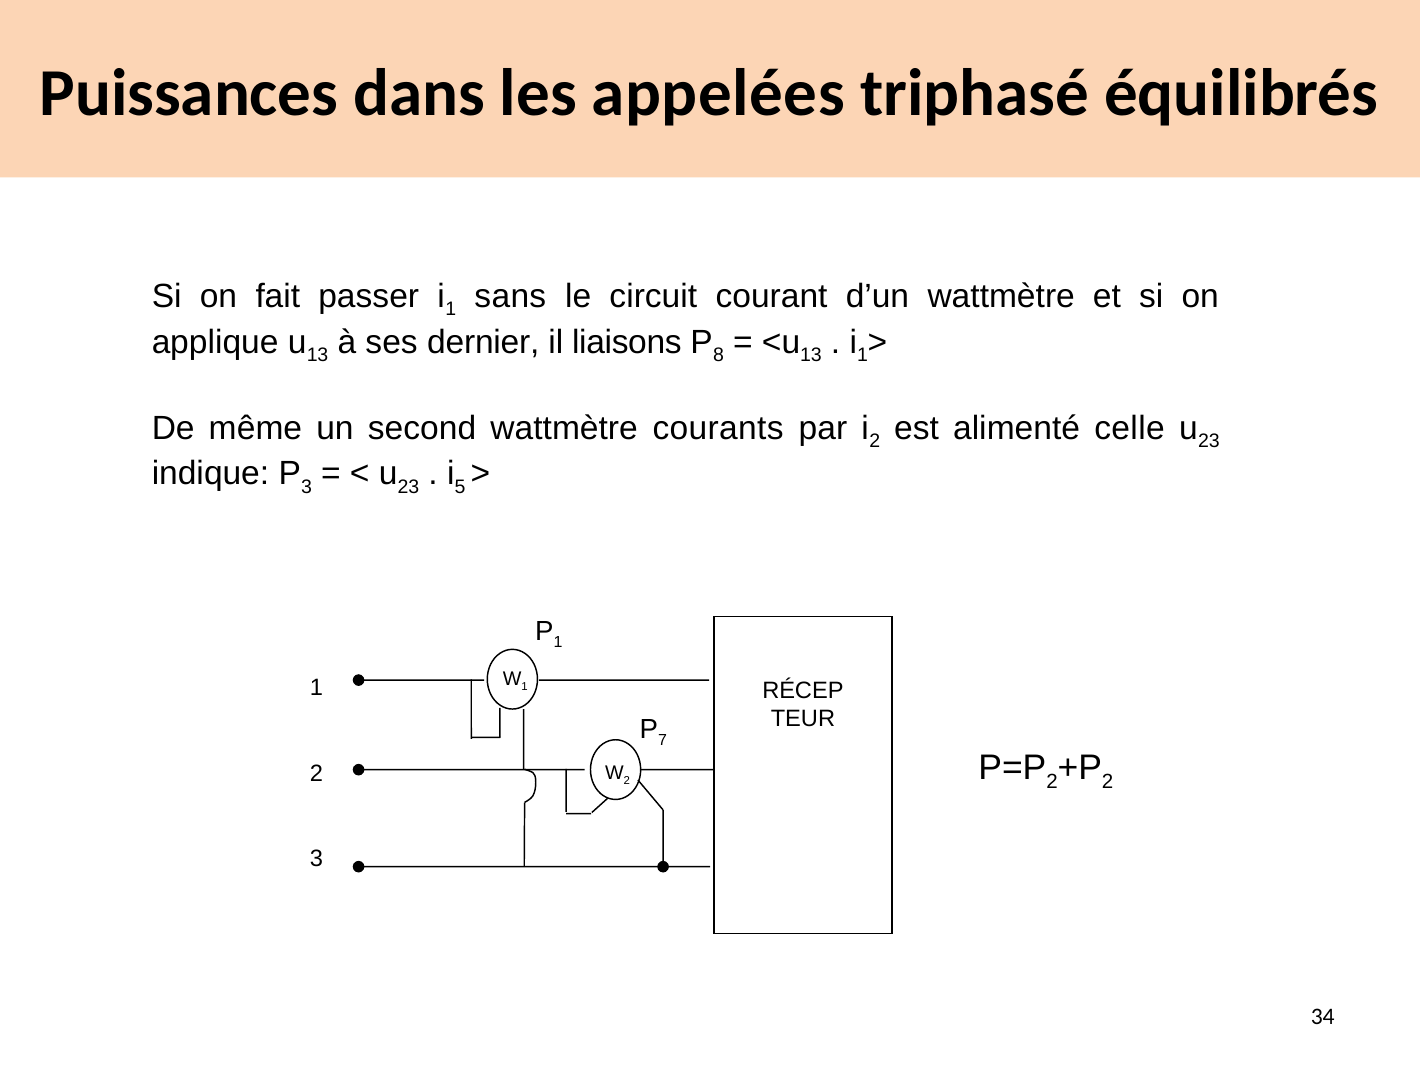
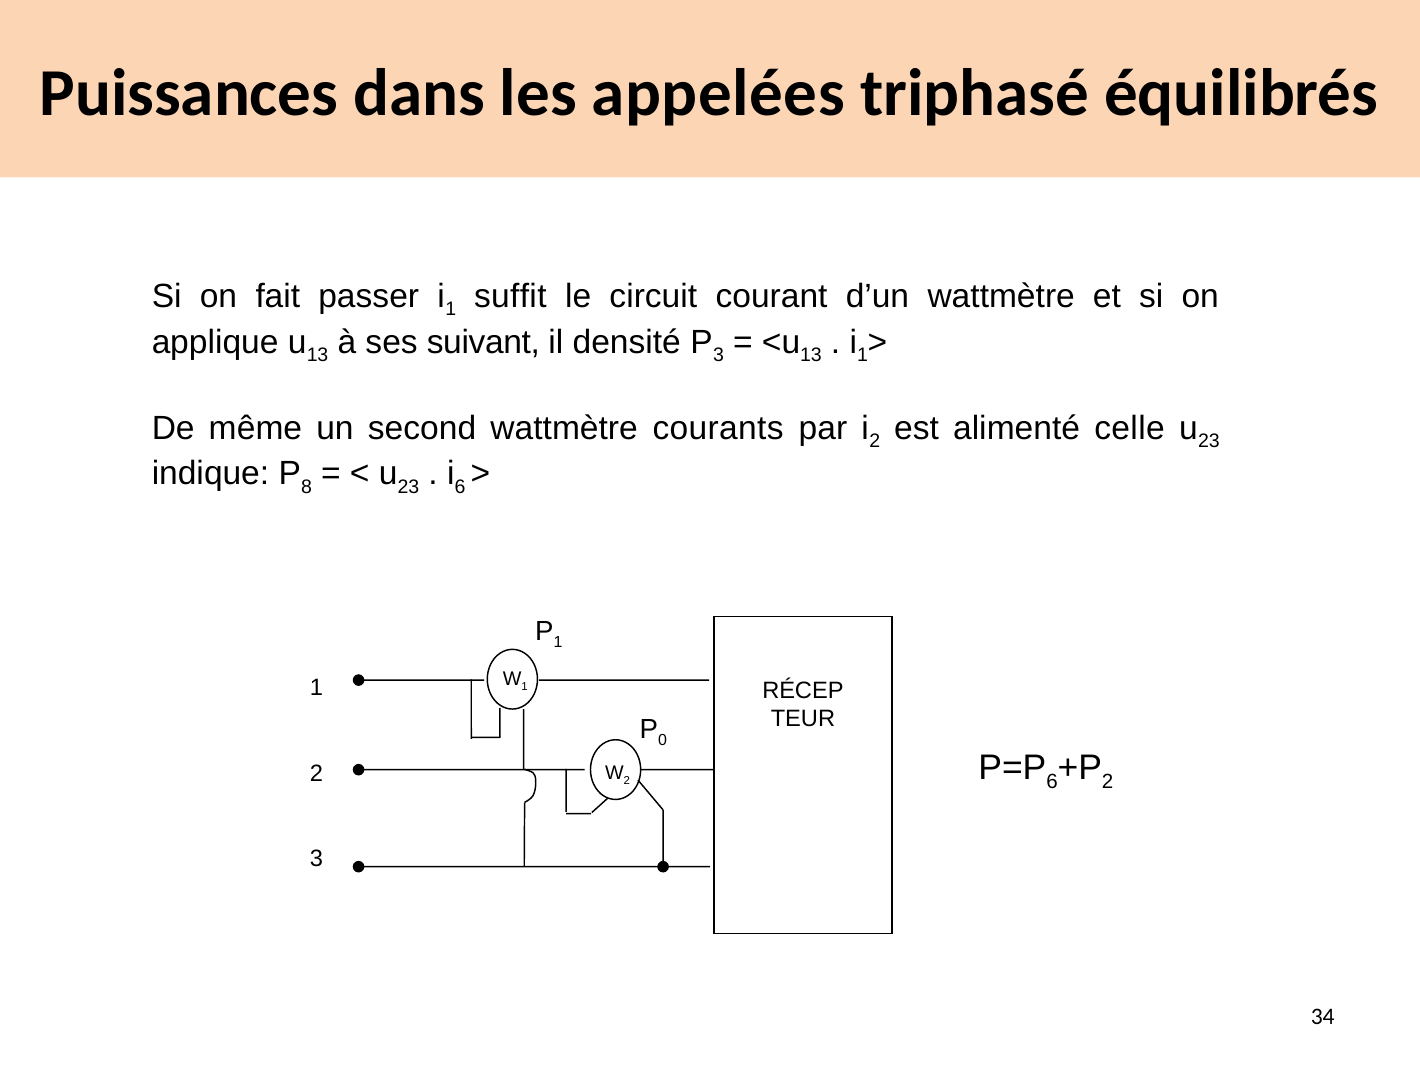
sans: sans -> suffit (510, 296)
dernier: dernier -> suivant (483, 342)
liaisons: liaisons -> densité (627, 342)
8: 8 -> 3 (719, 355)
3: 3 -> 8 (307, 487)
5: 5 -> 6 (460, 487)
7: 7 -> 0 (663, 741)
2: 2 -> 6 (1052, 781)
